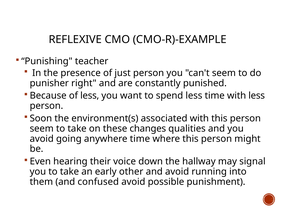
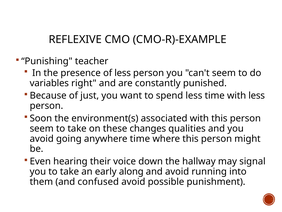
of just: just -> less (123, 73)
punisher: punisher -> variables (49, 83)
of less: less -> just (90, 95)
other: other -> along (131, 171)
